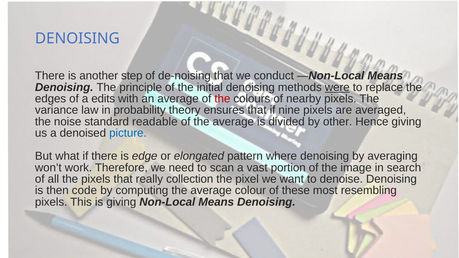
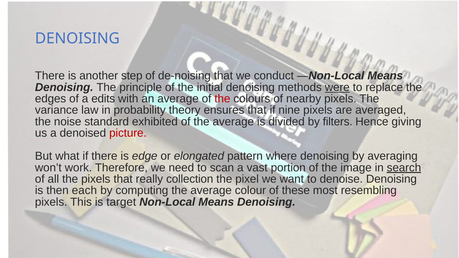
readable: readable -> exhibited (155, 122)
other: other -> filters (338, 122)
picture colour: blue -> red (128, 133)
search underline: none -> present (404, 168)
code: code -> each (84, 191)
is giving: giving -> target (121, 202)
